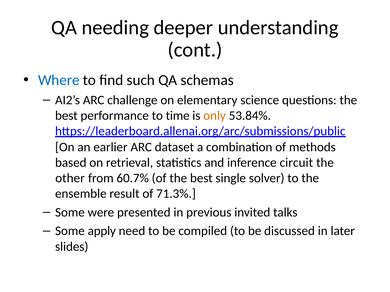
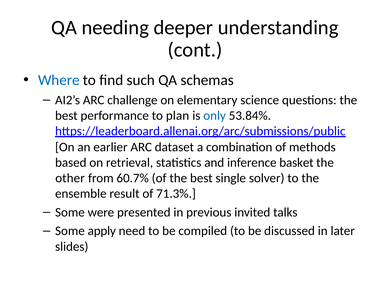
time: time -> plan (178, 116)
only colour: orange -> blue (215, 116)
circuit: circuit -> basket (296, 163)
